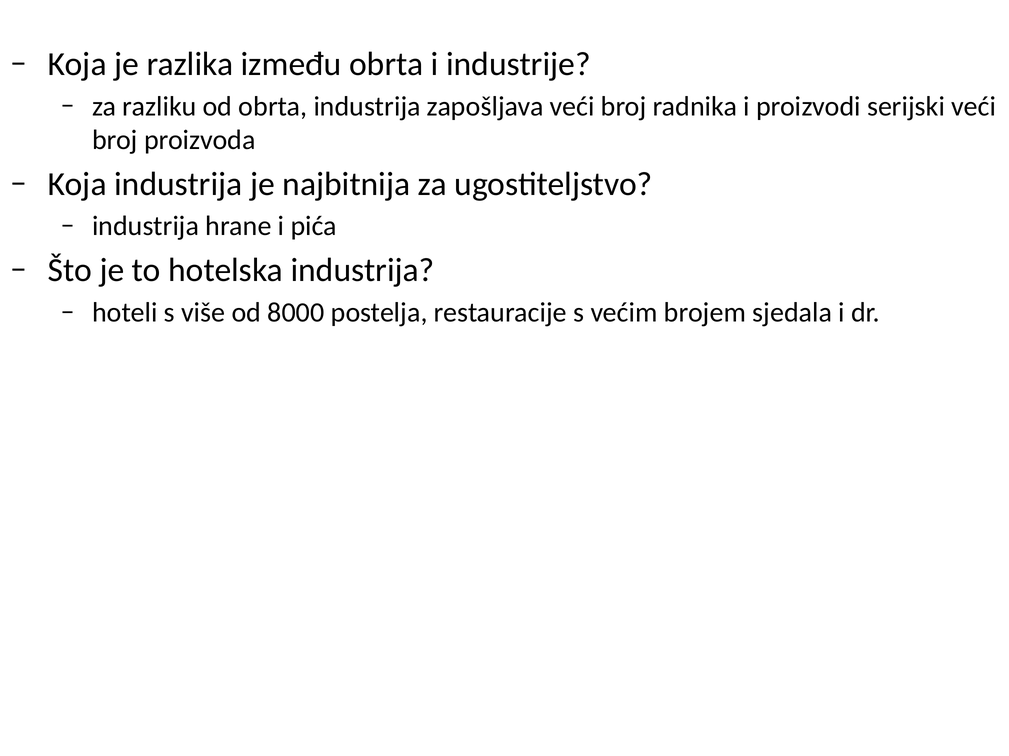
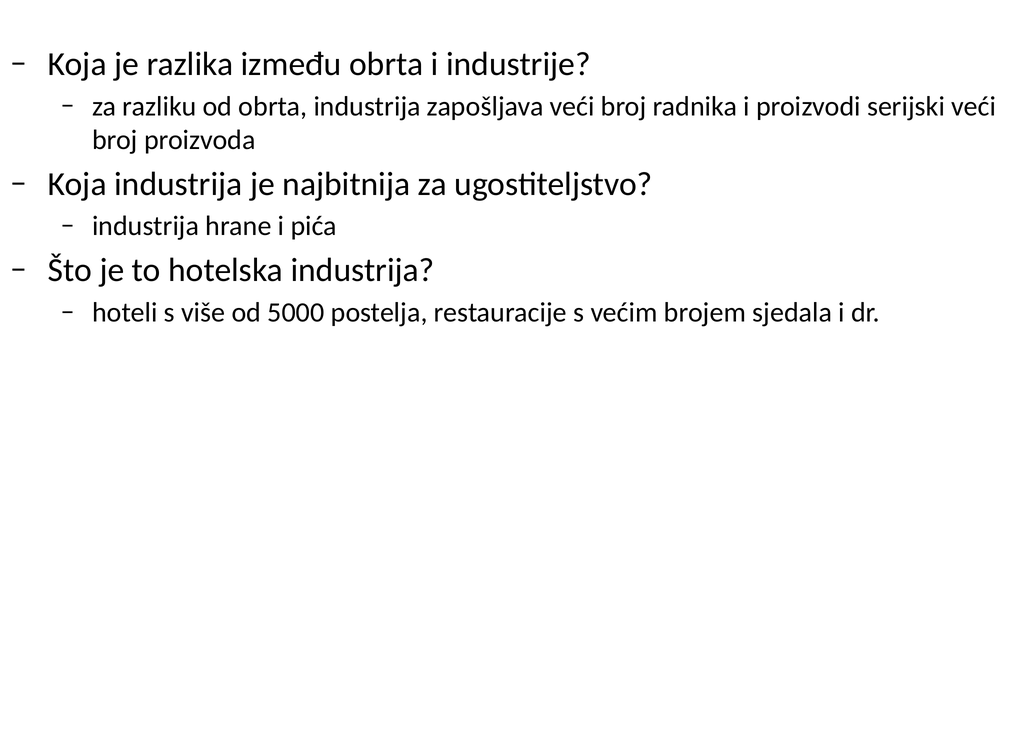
8000: 8000 -> 5000 (296, 313)
